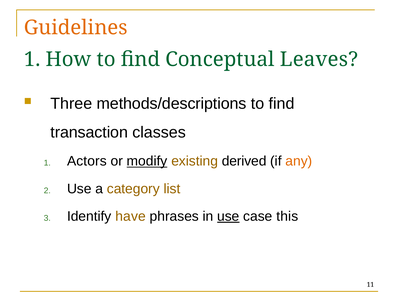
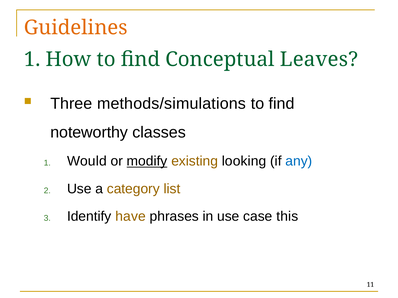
methods/descriptions: methods/descriptions -> methods/simulations (171, 104)
transaction: transaction -> noteworthy (89, 133)
Actors: Actors -> Would (87, 161)
derived: derived -> looking (244, 161)
any colour: orange -> blue (299, 161)
use underline: present -> none (228, 217)
